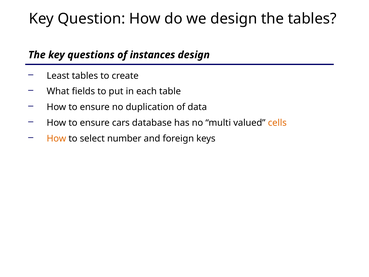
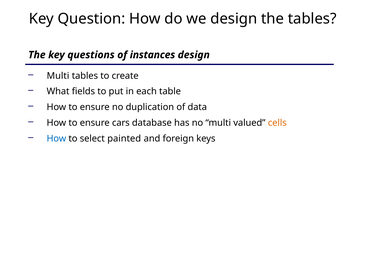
Least: Least -> Multi (58, 76)
How colour: orange -> blue (56, 138)
number: number -> painted (124, 138)
